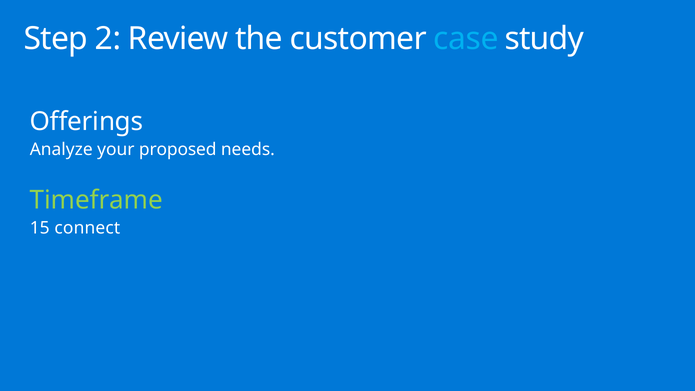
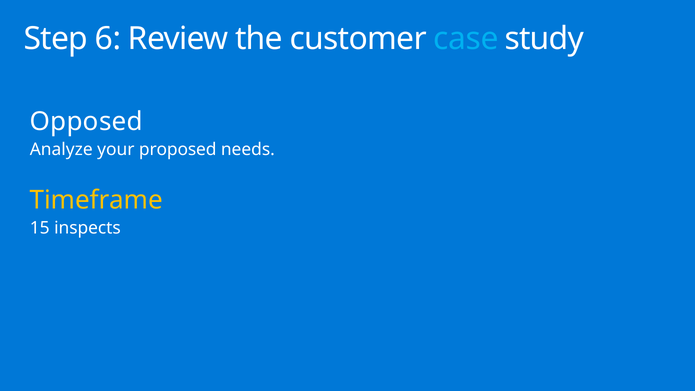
2: 2 -> 6 (108, 39)
Offerings: Offerings -> Opposed (86, 121)
Timeframe colour: light green -> yellow (96, 200)
connect: connect -> inspects (87, 228)
